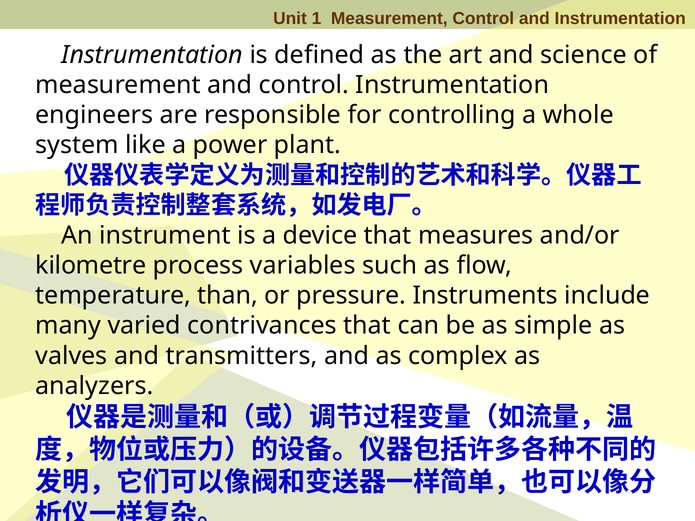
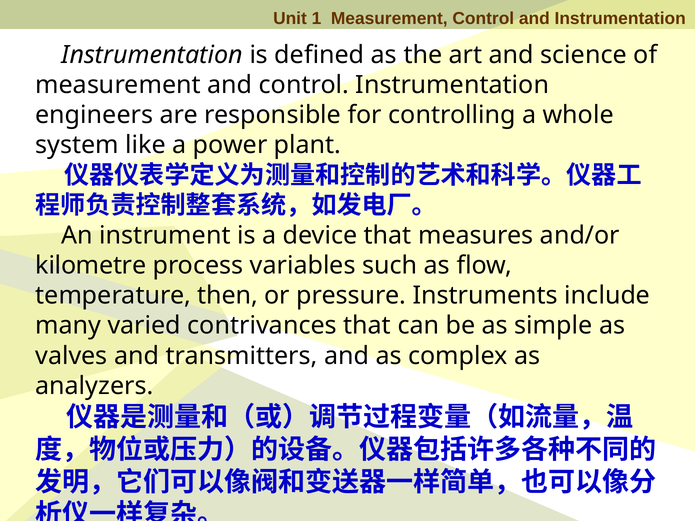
than: than -> then (228, 296)
